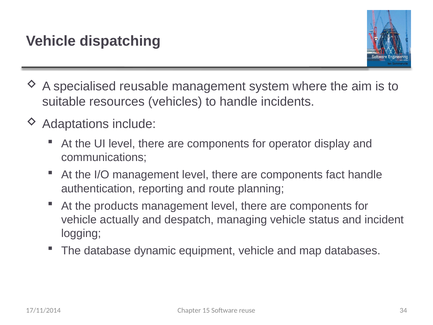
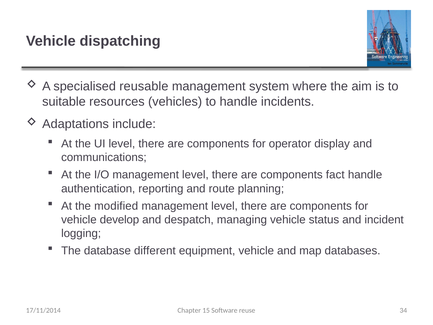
products: products -> modified (116, 206)
actually: actually -> develop (119, 219)
dynamic: dynamic -> different (155, 250)
